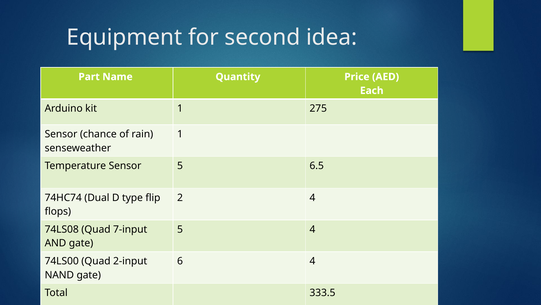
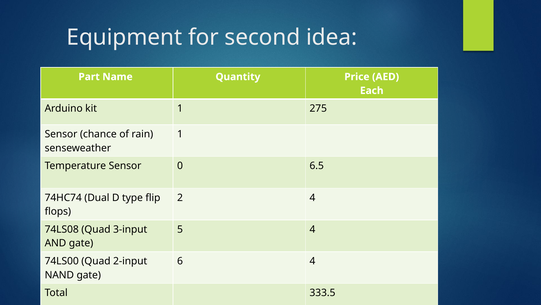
Sensor 5: 5 -> 0 (180, 166)
7-input: 7-input -> 3-input (130, 229)
